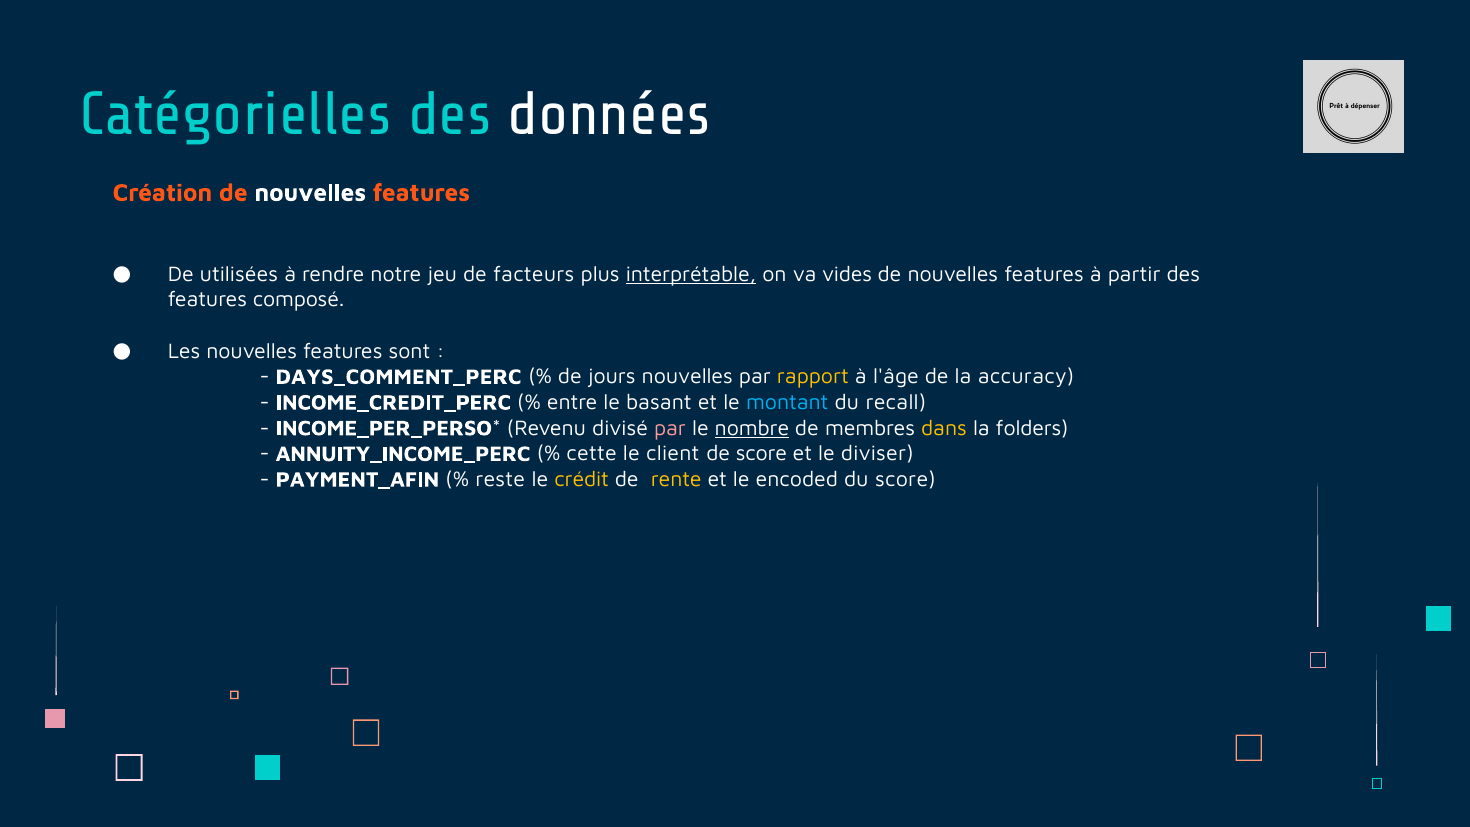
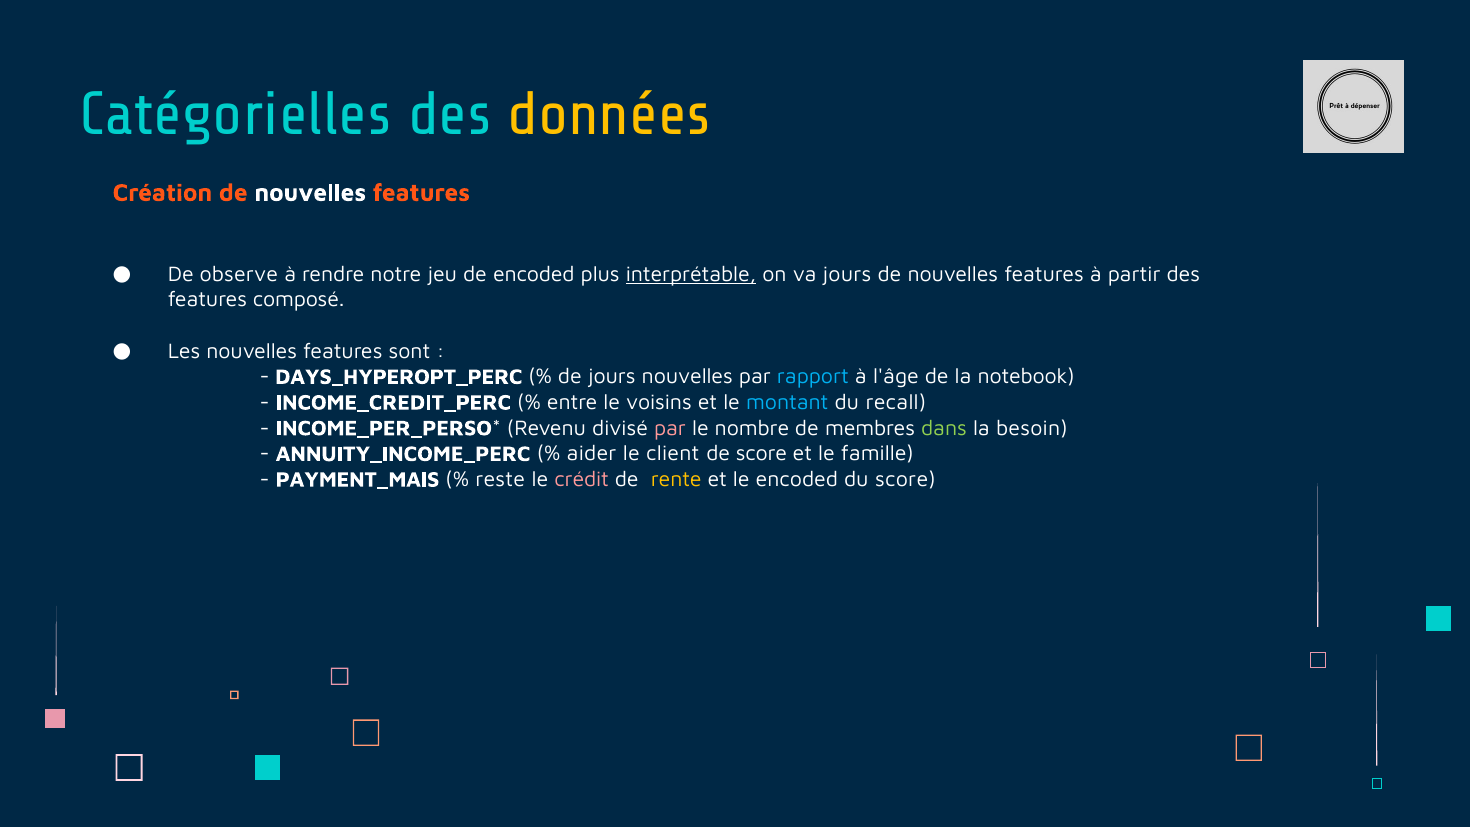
données colour: white -> yellow (609, 114)
utilisées: utilisées -> observe (239, 274)
de facteurs: facteurs -> encoded (534, 274)
va vides: vides -> jours (847, 274)
DAYS_COMMENT_PERC: DAYS_COMMENT_PERC -> DAYS_HYPEROPT_PERC (399, 377)
rapport colour: yellow -> light blue (813, 377)
accuracy: accuracy -> notebook (1026, 377)
basant: basant -> voisins (659, 402)
nombre underline: present -> none (752, 428)
dans colour: yellow -> light green (944, 428)
folders: folders -> besoin (1032, 428)
cette: cette -> aider (592, 454)
diviser: diviser -> famille (877, 454)
PAYMENT_AFIN: PAYMENT_AFIN -> PAYMENT_MAIS (357, 480)
crédit colour: yellow -> pink (582, 480)
